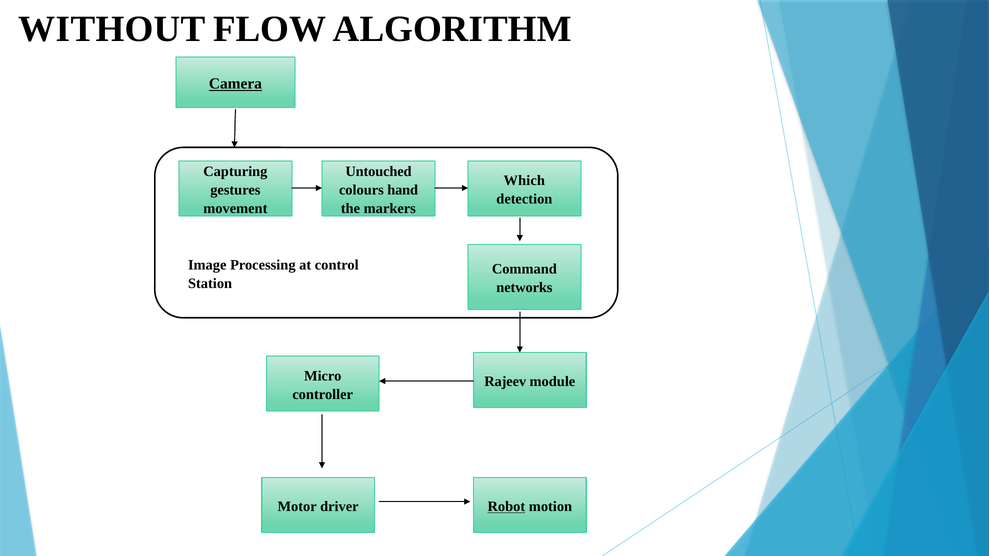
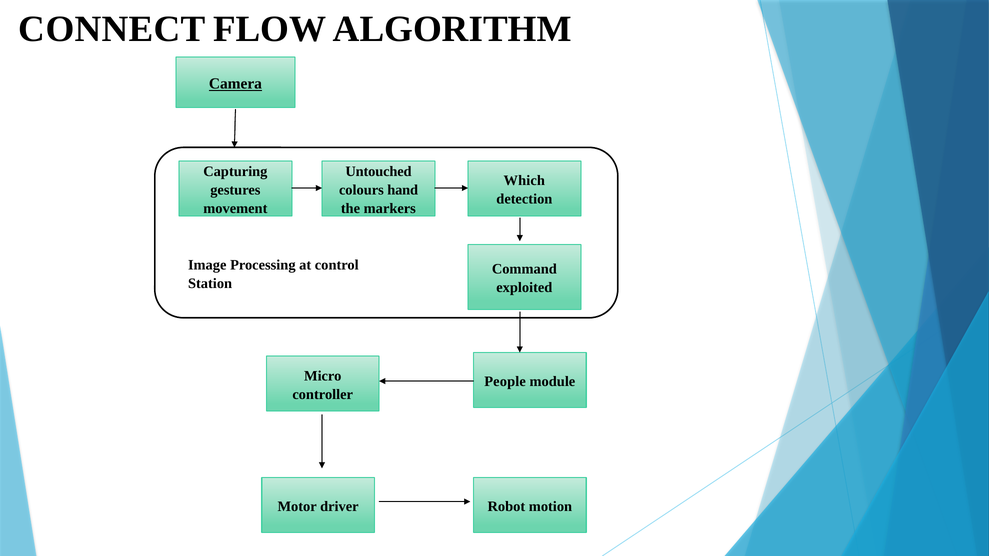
WITHOUT: WITHOUT -> CONNECT (112, 29)
networks: networks -> exploited (524, 288)
Rajeev: Rajeev -> People (505, 382)
Robot underline: present -> none (506, 507)
